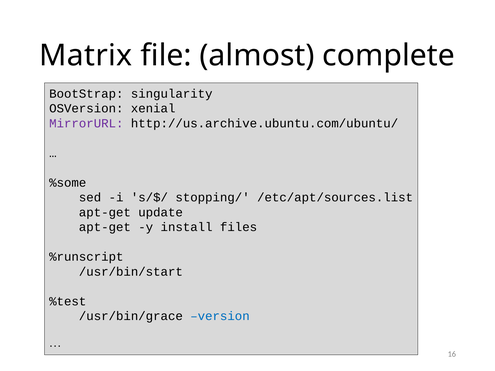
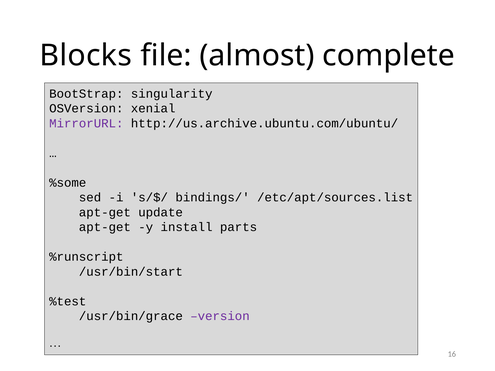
Matrix: Matrix -> Blocks (86, 55)
stopping/: stopping/ -> bindings/ (213, 198)
files: files -> parts (239, 227)
version colour: blue -> purple (220, 316)
